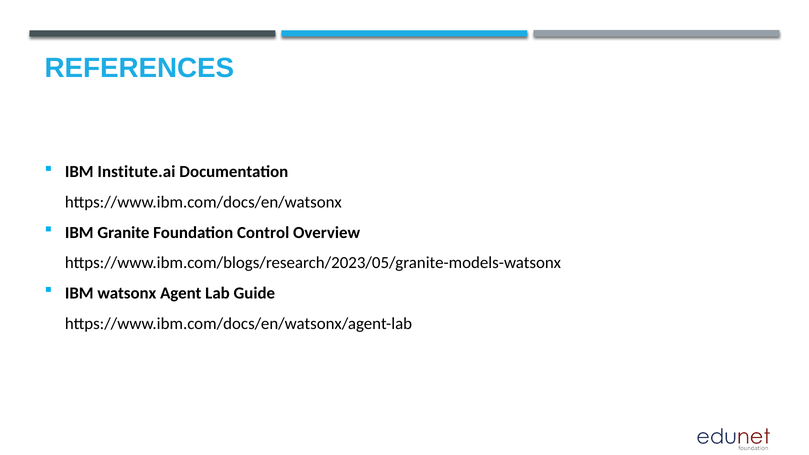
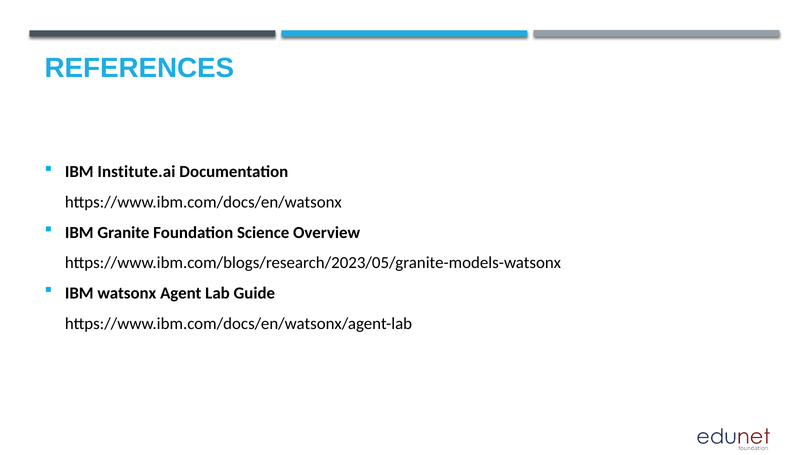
Control: Control -> Science (263, 232)
